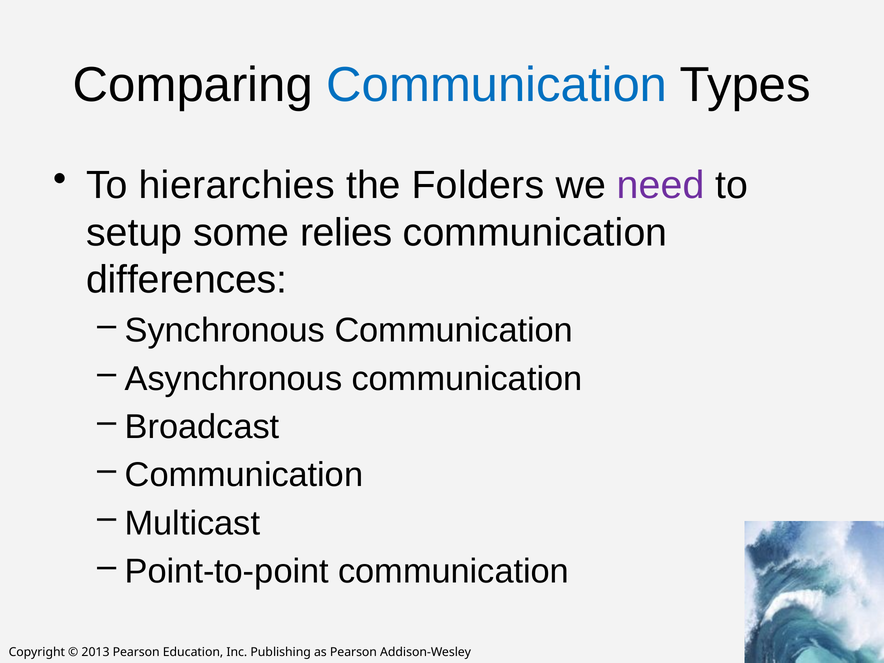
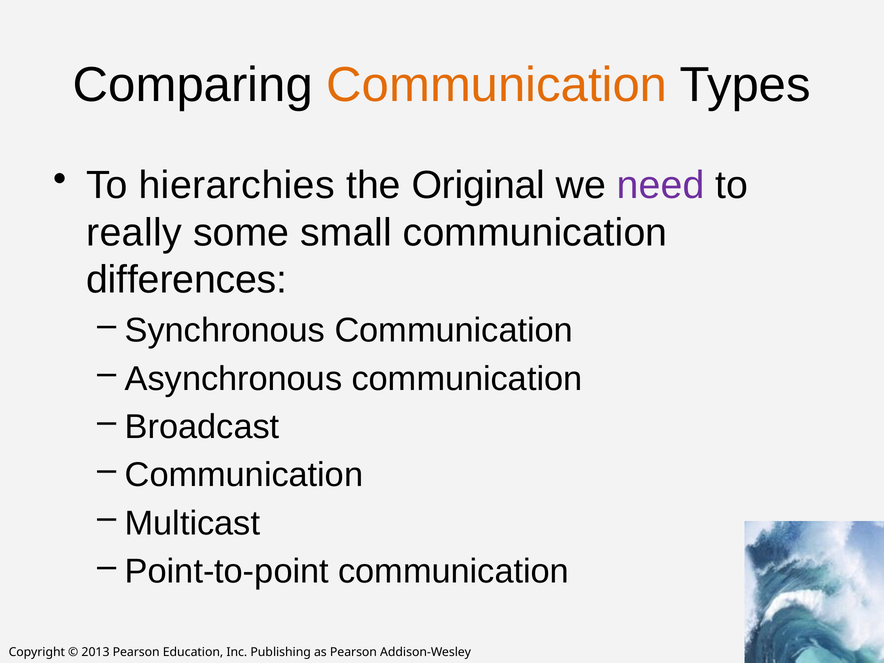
Communication colour: blue -> orange (497, 85)
Folders: Folders -> Original (478, 185)
setup: setup -> really (134, 233)
relies: relies -> small (346, 233)
